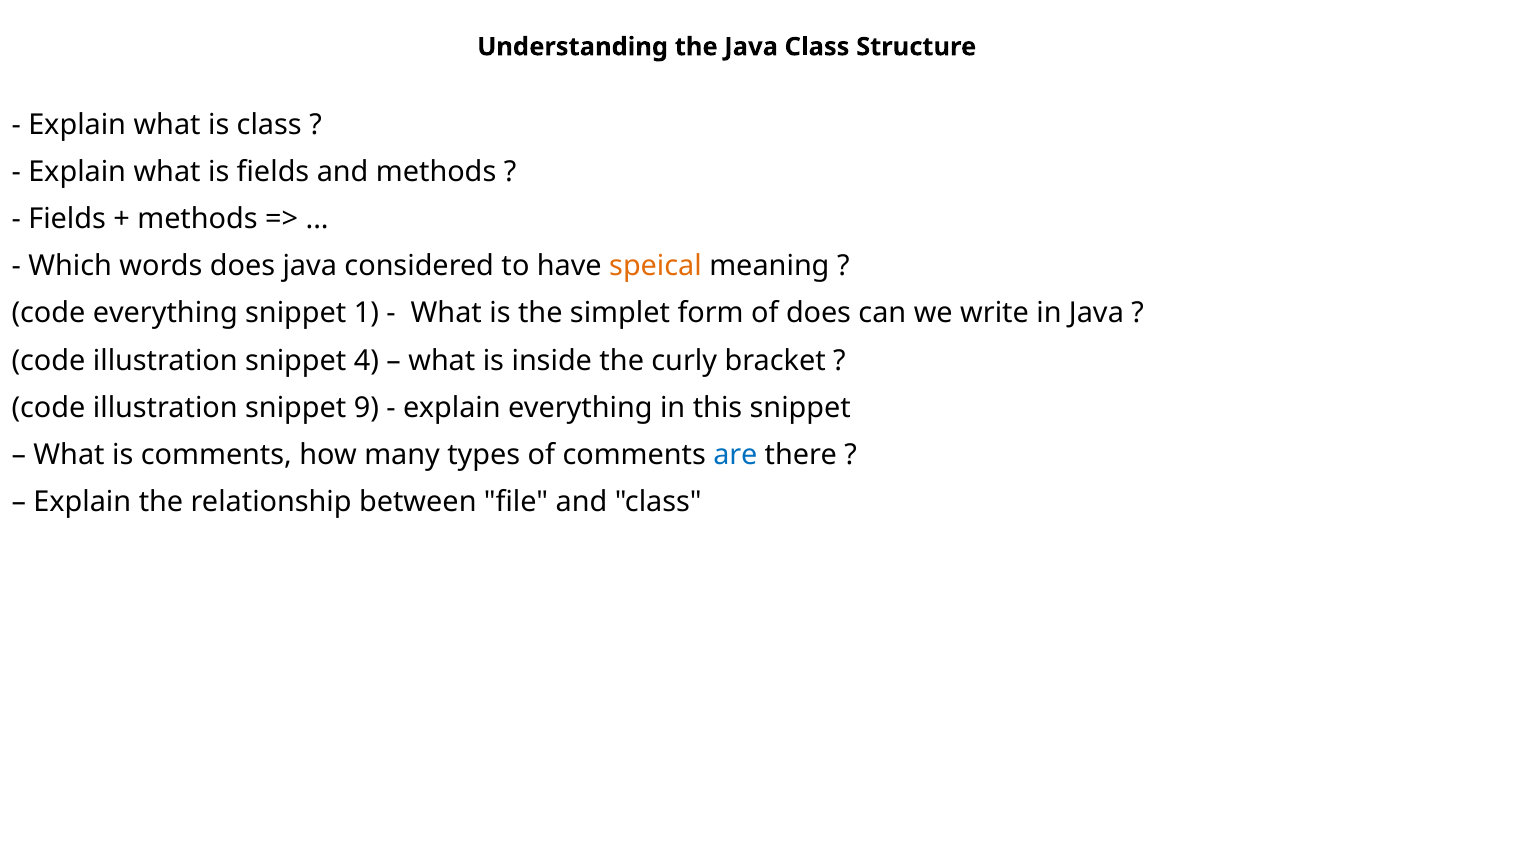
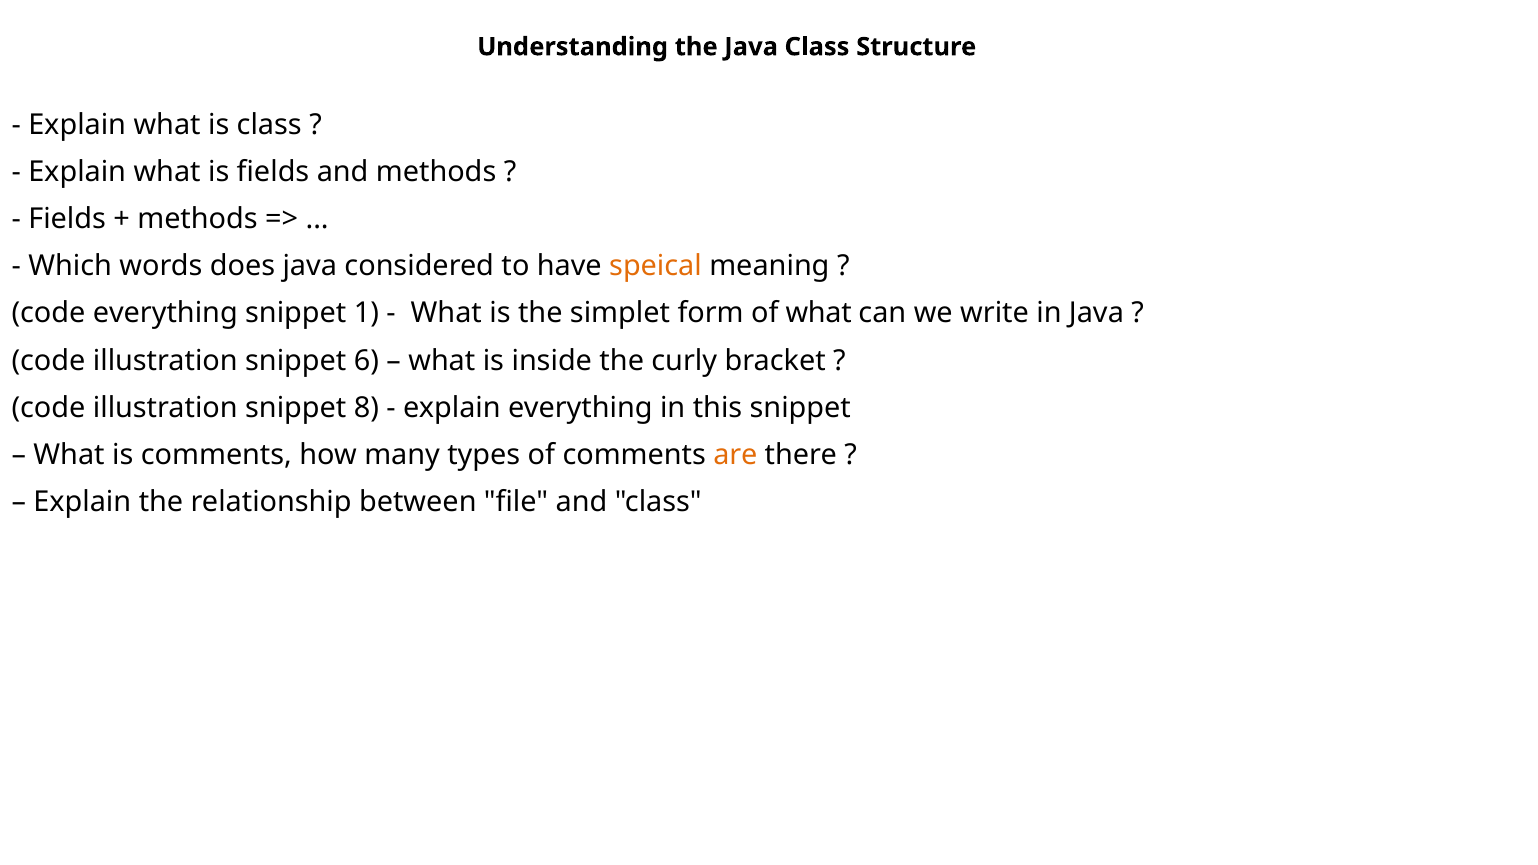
of does: does -> what (819, 313)
4: 4 -> 6 (366, 361)
9: 9 -> 8 (366, 408)
are colour: blue -> orange (735, 455)
